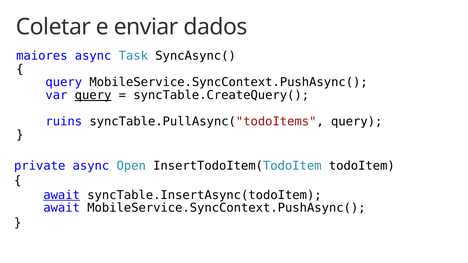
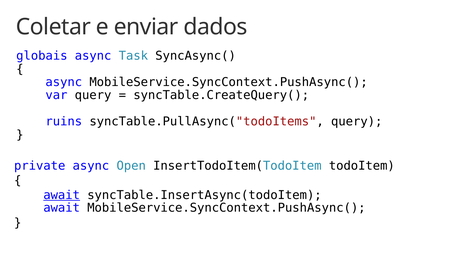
maiores: maiores -> globais (42, 56)
query: query -> async (64, 82)
query underline: present -> none (93, 95)
